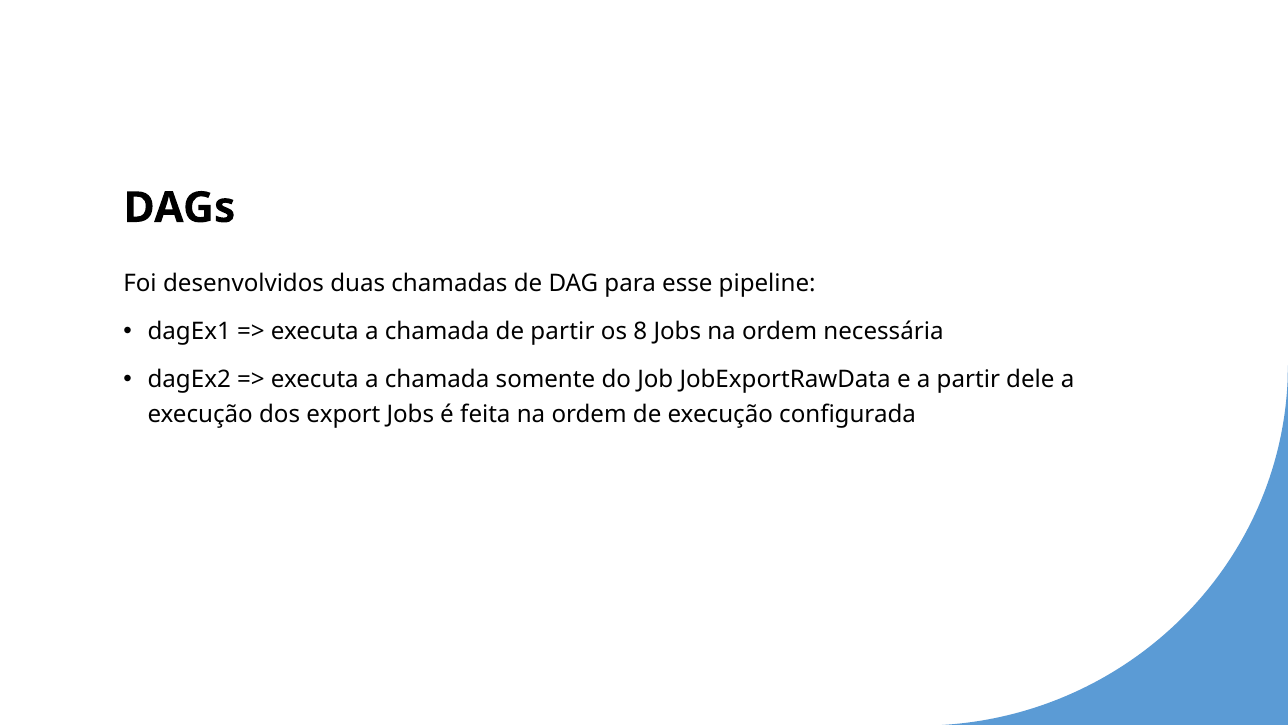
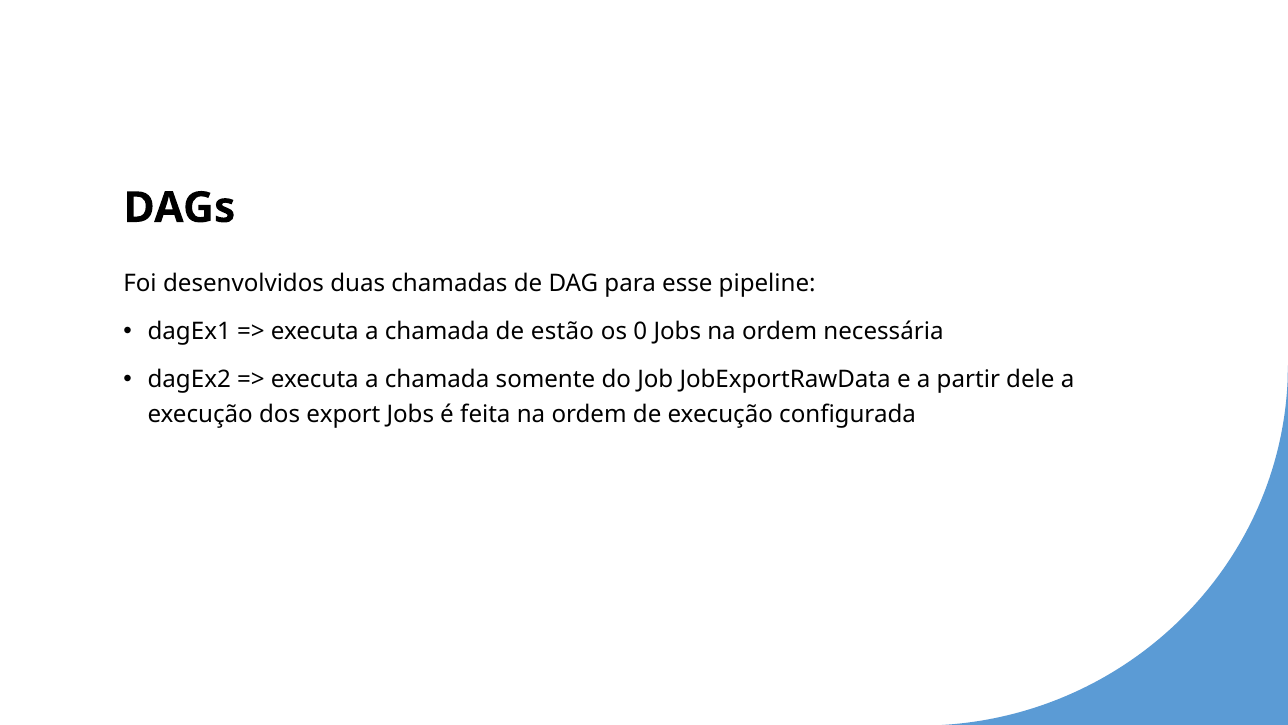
de partir: partir -> estão (562, 331)
8: 8 -> 0 (640, 331)
